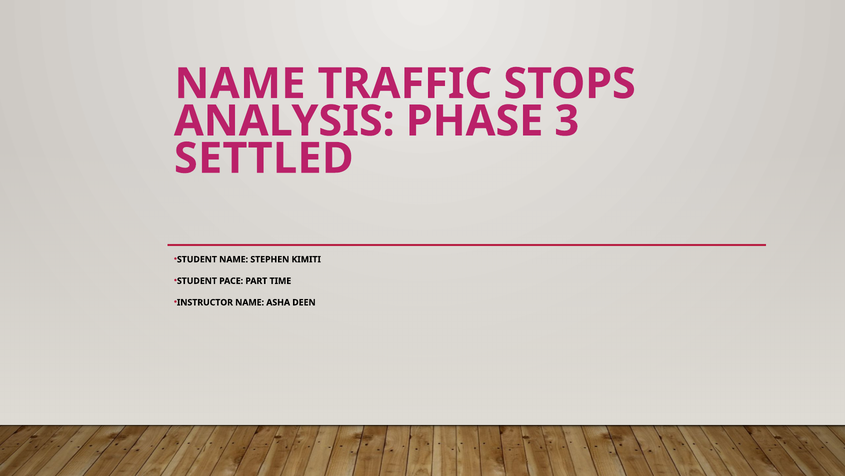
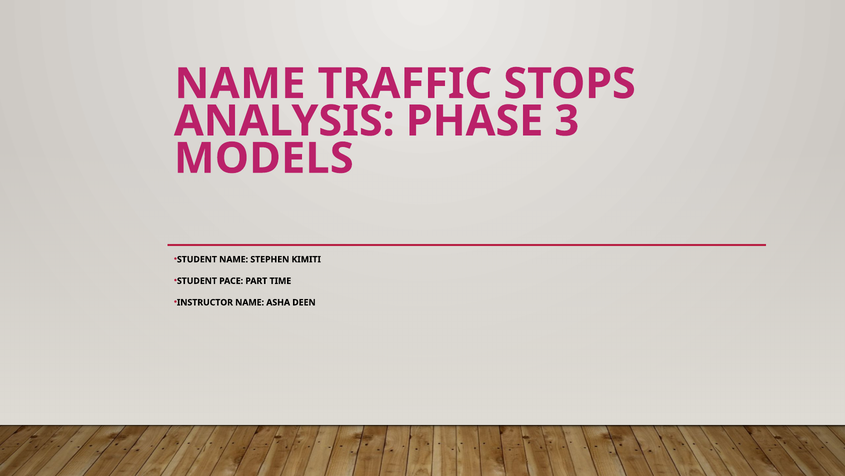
SETTLED: SETTLED -> MODELS (264, 158)
